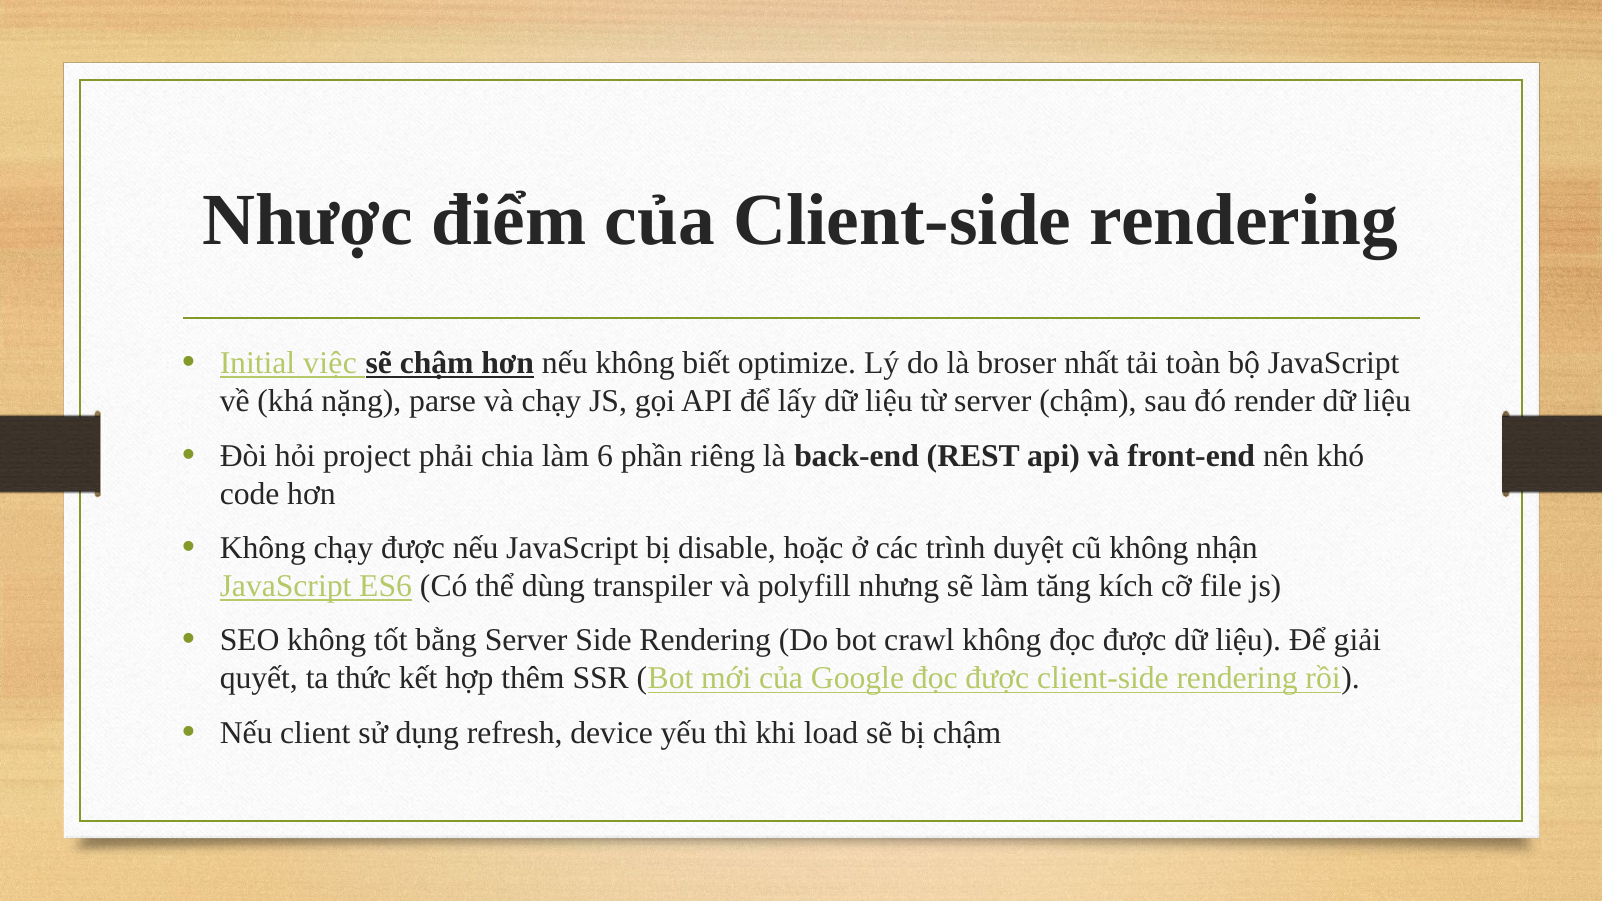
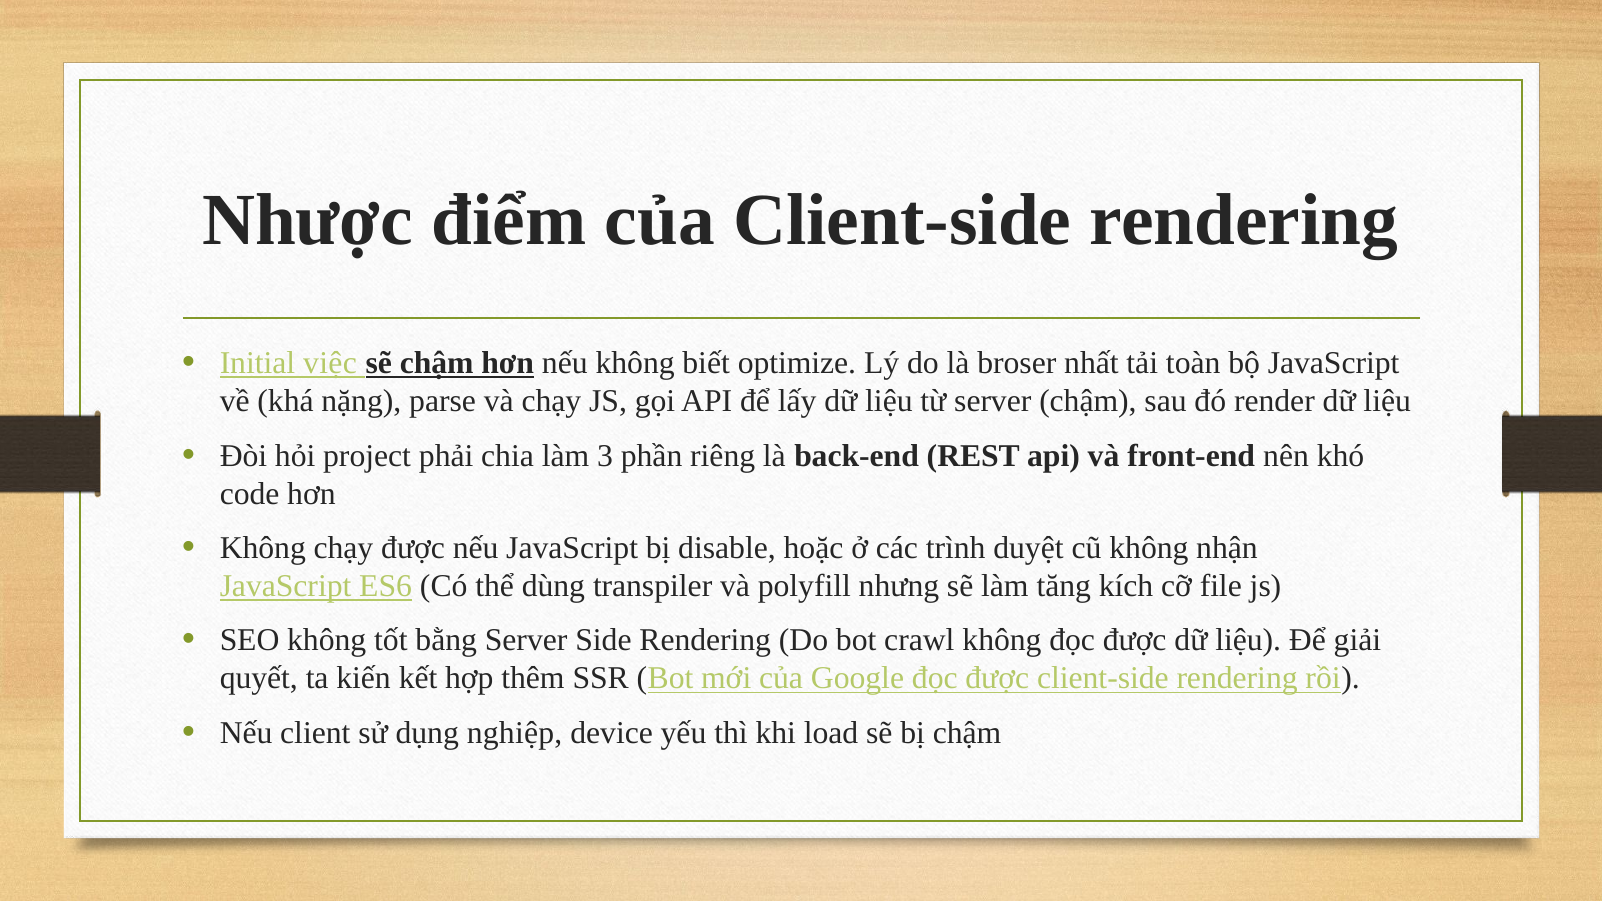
6: 6 -> 3 (605, 456)
thức: thức -> kiến (364, 679)
refresh: refresh -> nghiệp (515, 733)
